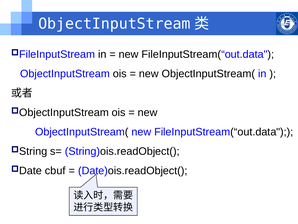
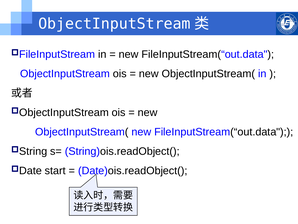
cbuf: cbuf -> start (55, 170)
